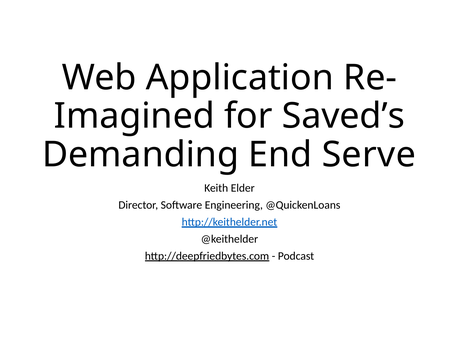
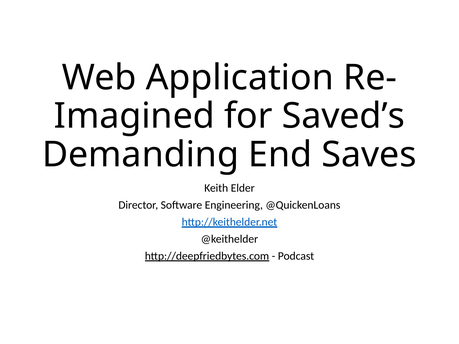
Serve: Serve -> Saves (369, 155)
